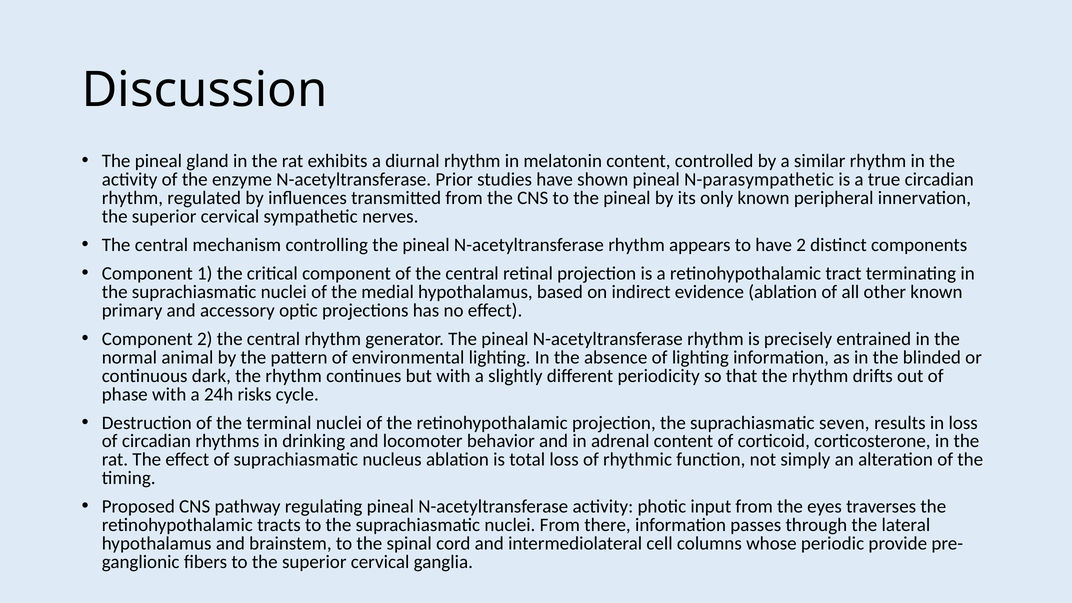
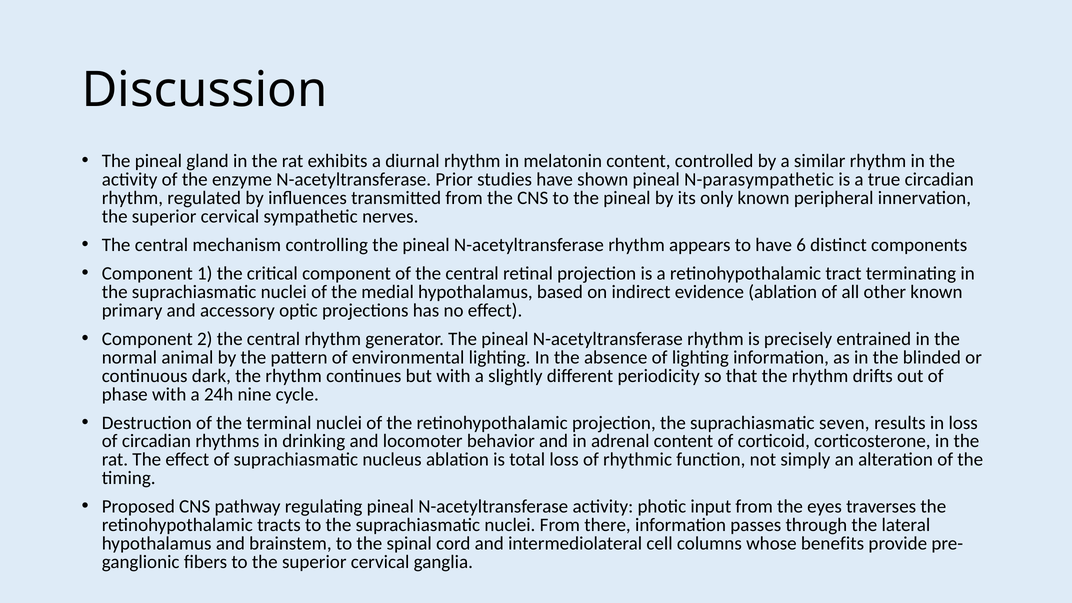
have 2: 2 -> 6 (801, 245)
risks: risks -> nine (254, 394)
periodic: periodic -> benefits (833, 544)
